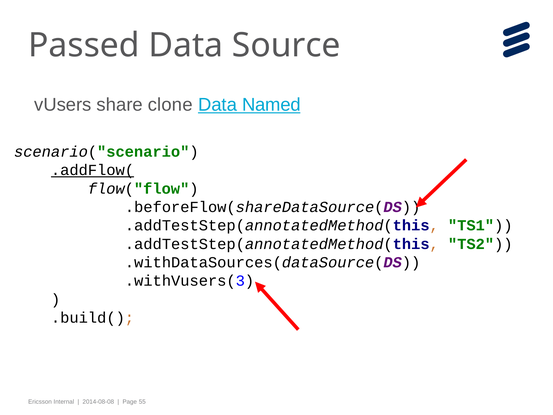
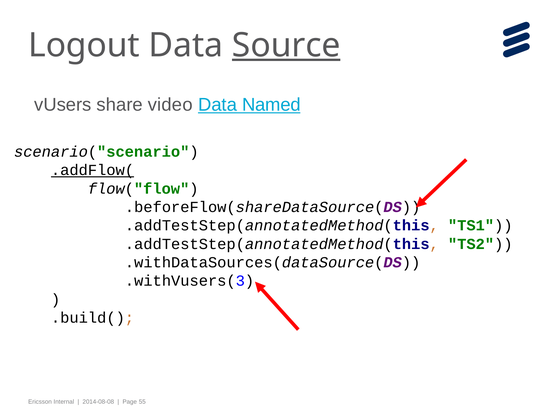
Passed: Passed -> Logout (84, 45)
Source underline: none -> present (286, 45)
clone: clone -> video (170, 105)
